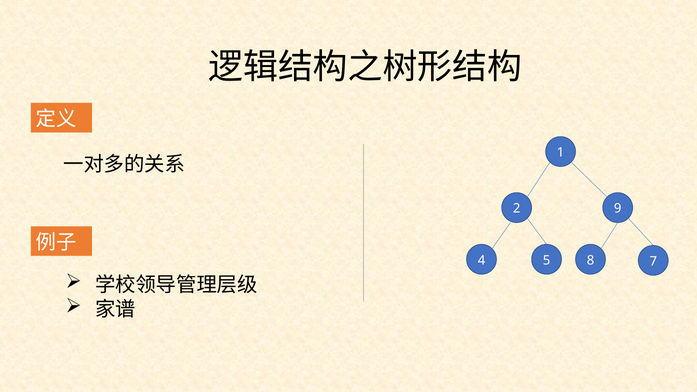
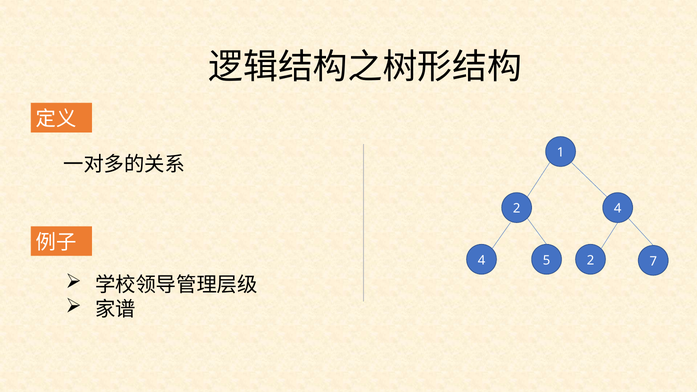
2 9: 9 -> 4 (618, 209)
5 8: 8 -> 2 (591, 260)
